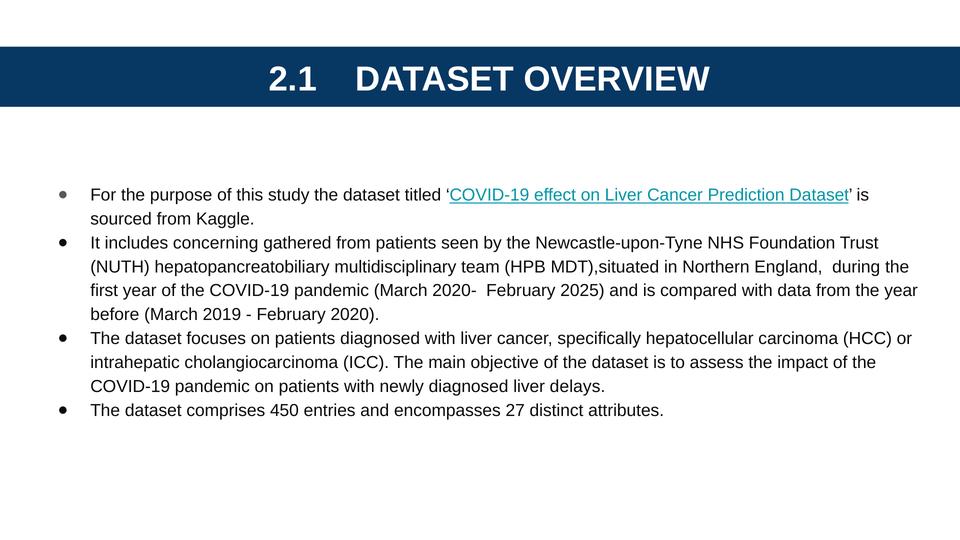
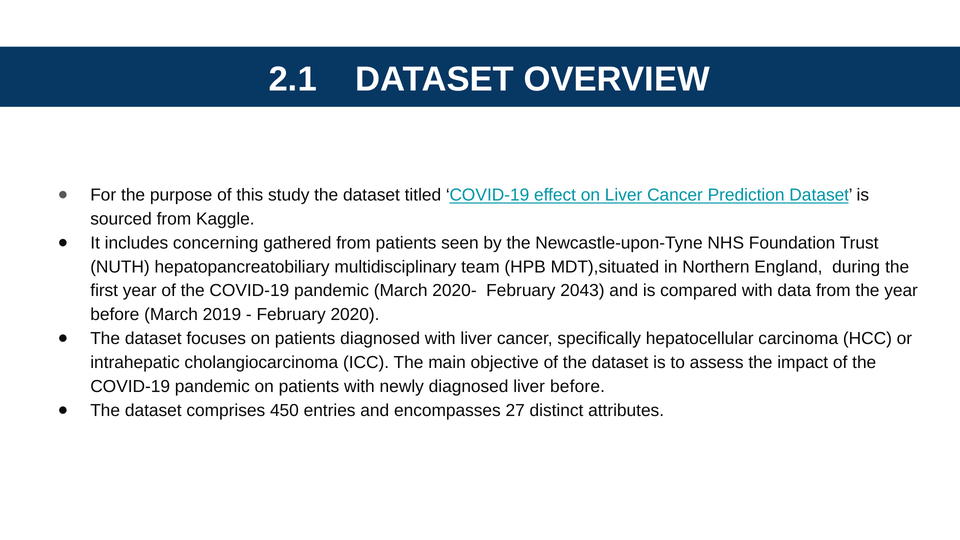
2025: 2025 -> 2043 (582, 291)
liver delays: delays -> before (578, 386)
